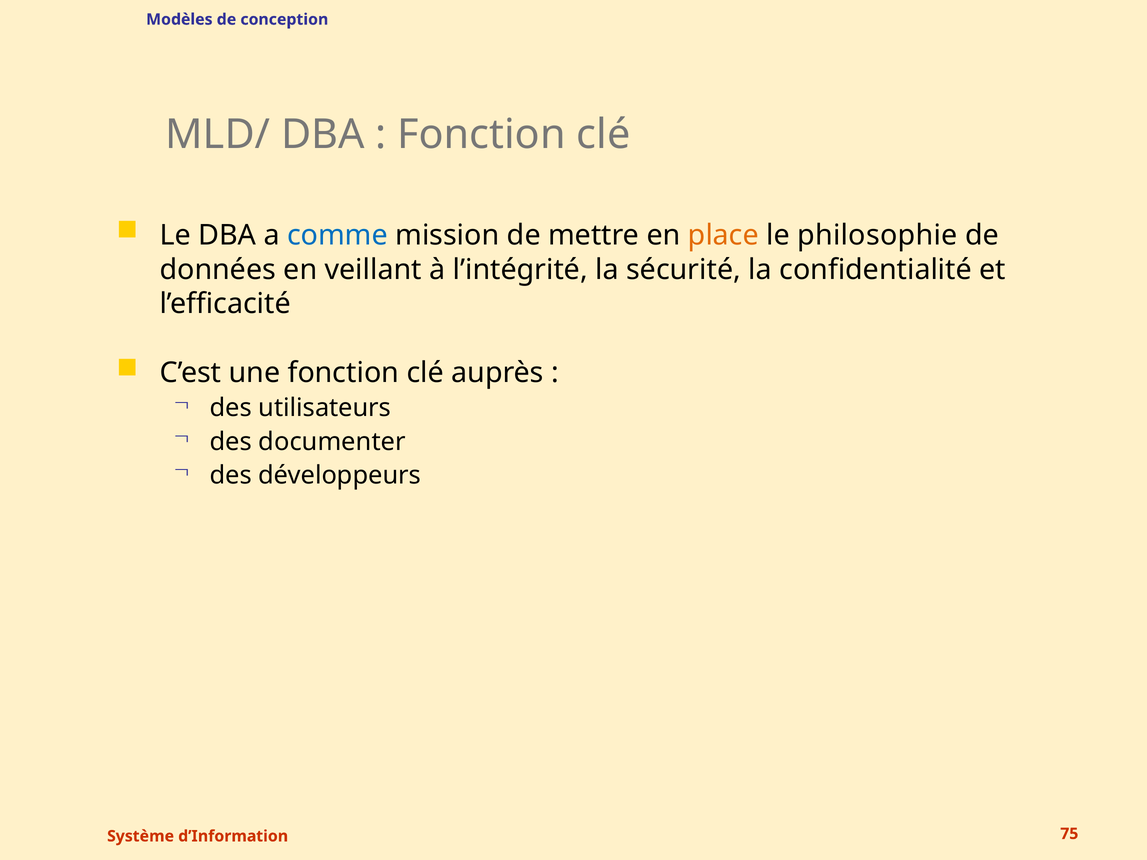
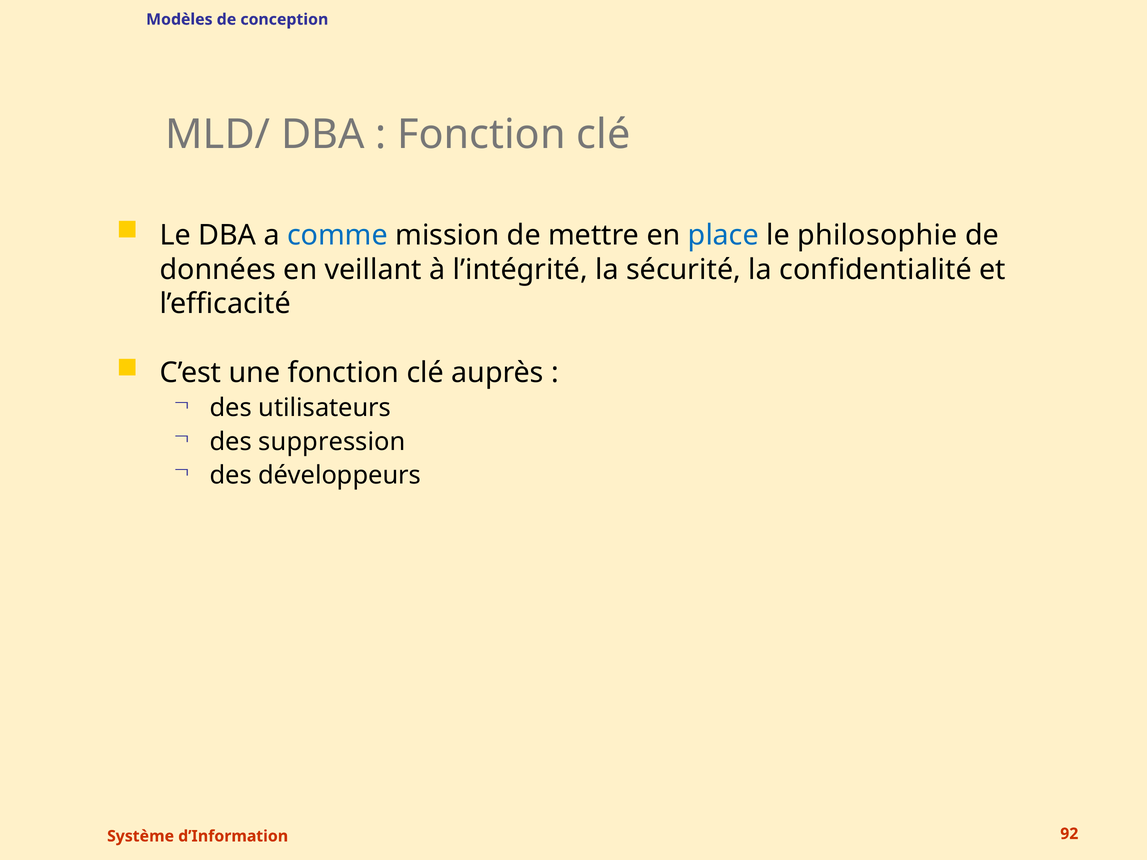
place colour: orange -> blue (723, 235)
documenter: documenter -> suppression (332, 442)
75: 75 -> 92 (1069, 834)
